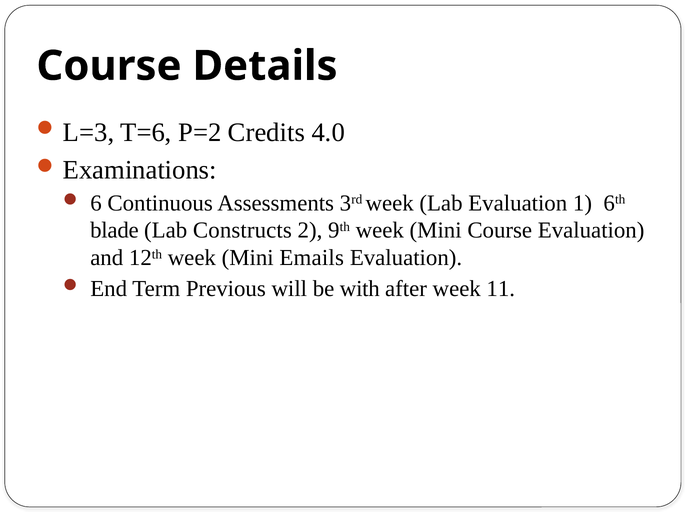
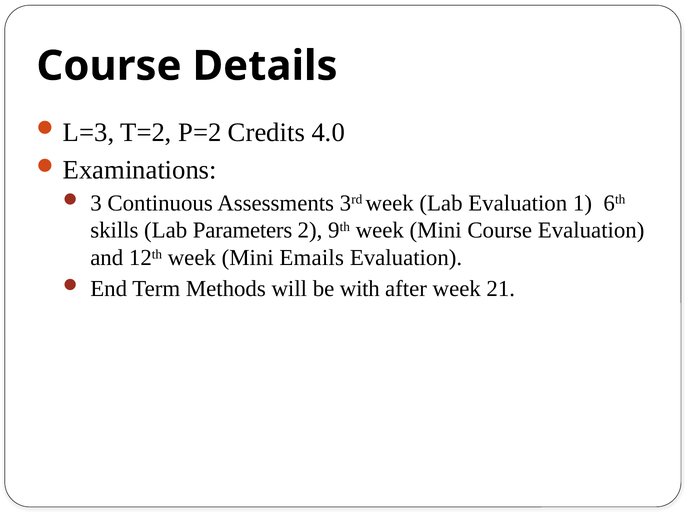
T=6: T=6 -> T=2 (146, 133)
6: 6 -> 3 (96, 203)
blade: blade -> skills (114, 231)
Constructs: Constructs -> Parameters (243, 231)
Previous: Previous -> Methods (226, 289)
11: 11 -> 21 (501, 289)
